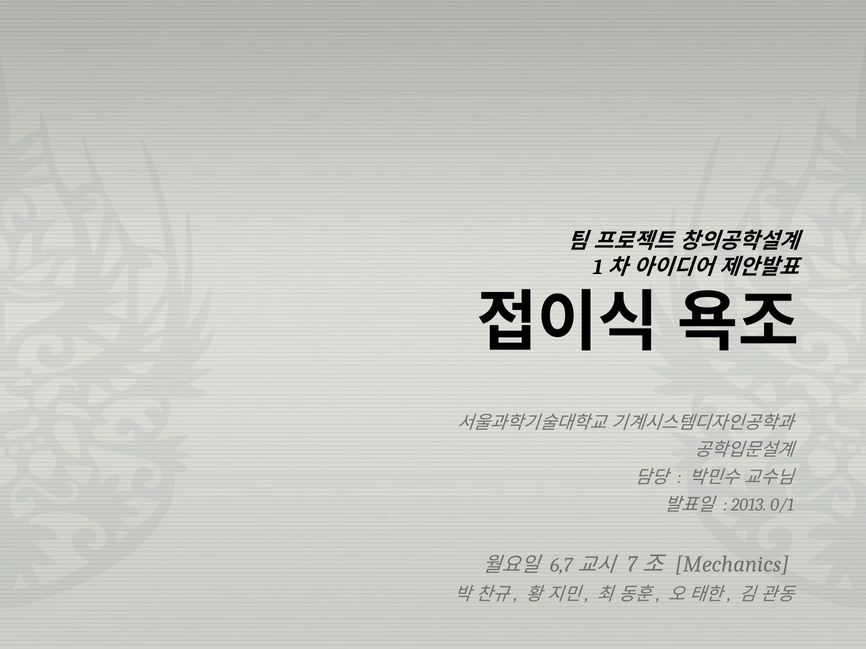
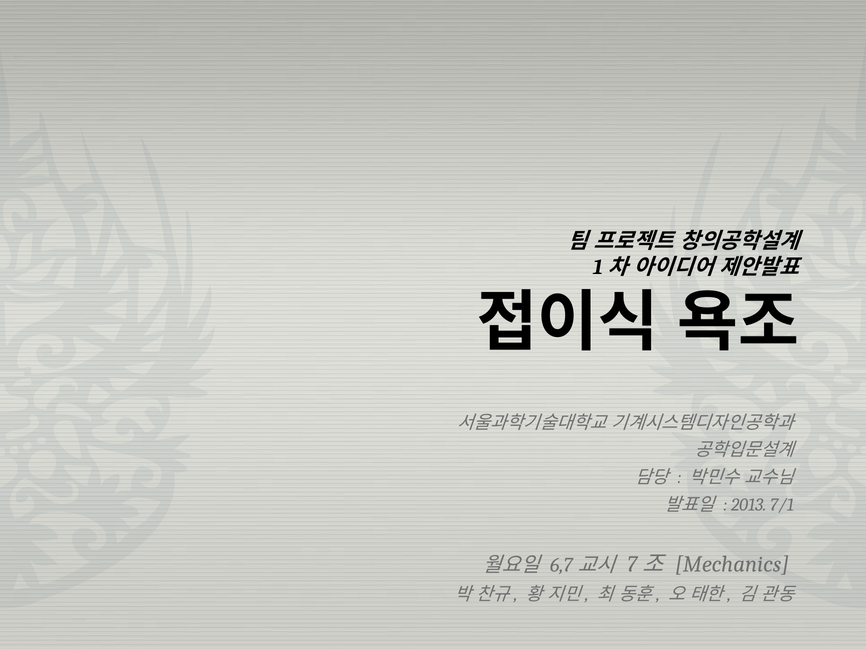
0/1: 0/1 -> 7/1 (782, 505)
